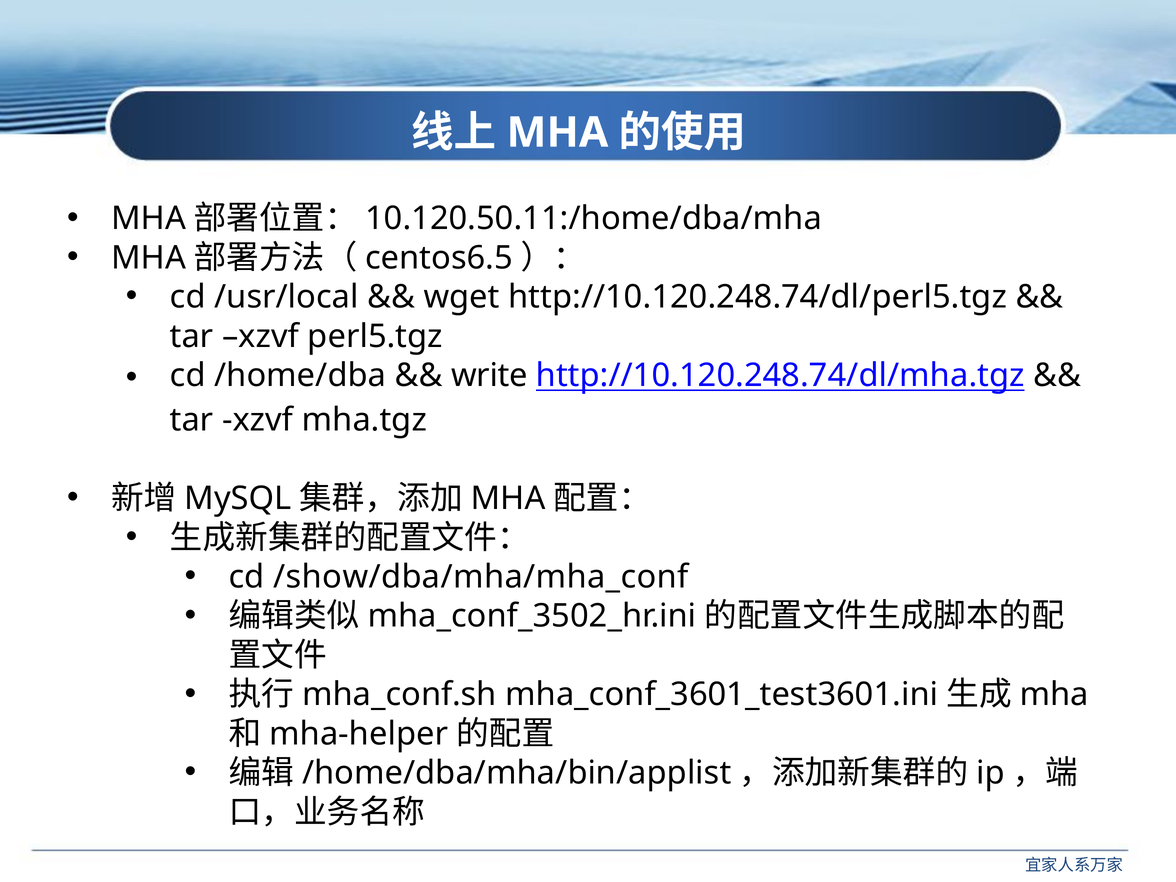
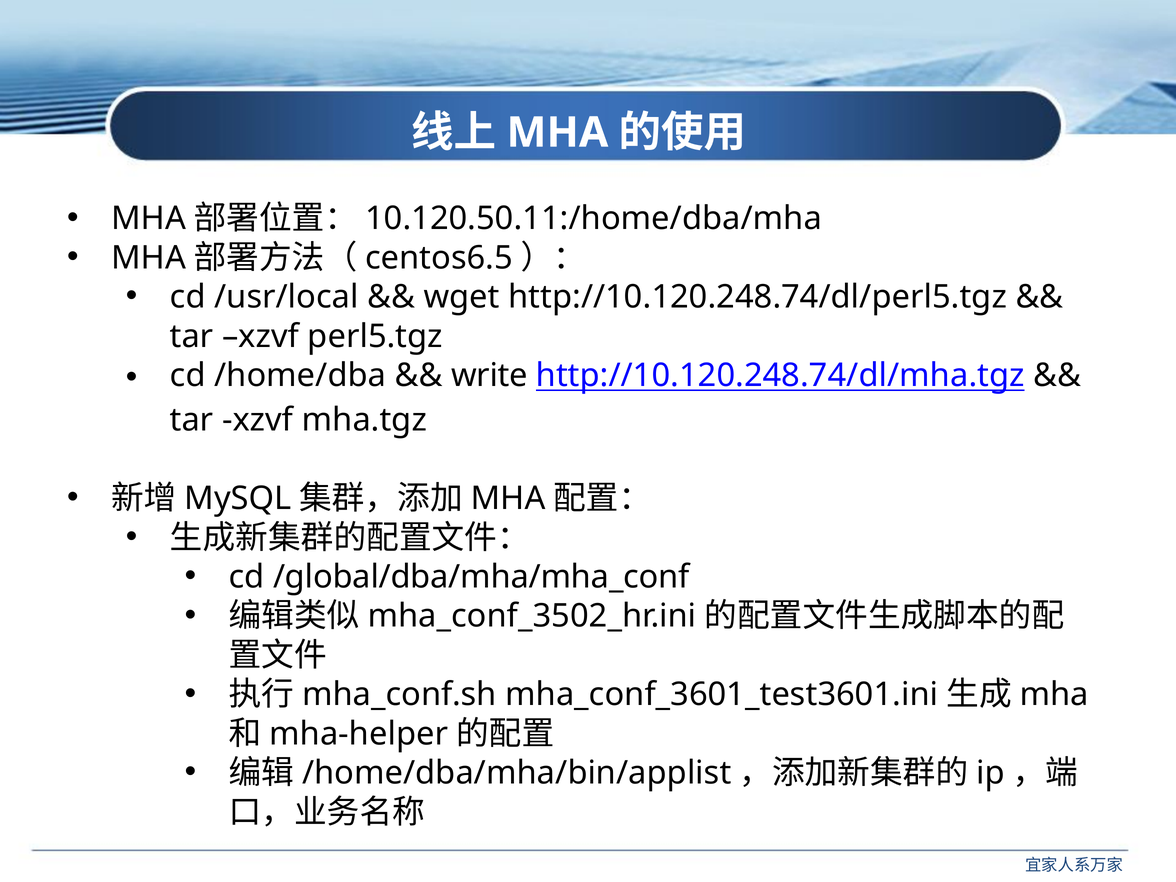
/show/dba/mha/mha_conf: /show/dba/mha/mha_conf -> /global/dba/mha/mha_conf (481, 577)
